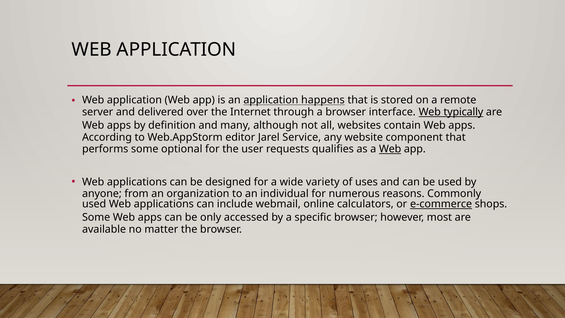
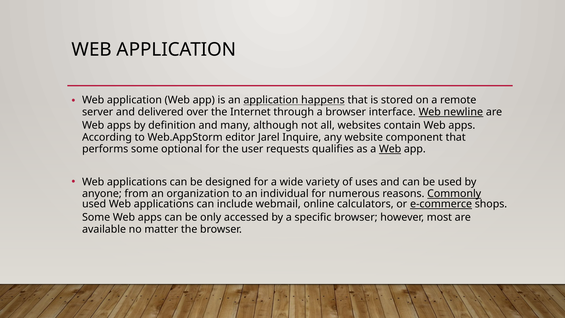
typically: typically -> newline (463, 112)
Service: Service -> Inquire (302, 137)
Commonly underline: none -> present (454, 194)
